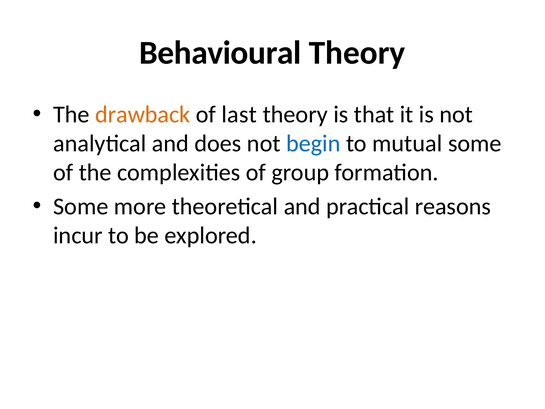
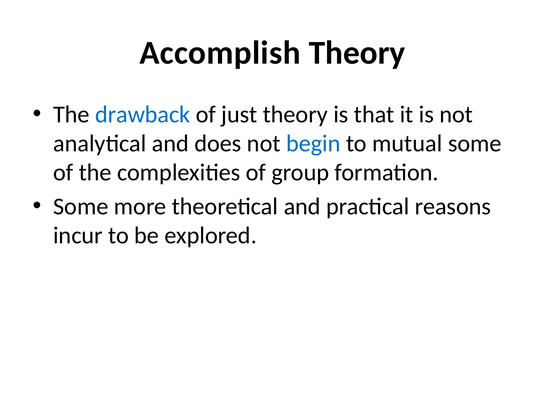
Behavioural: Behavioural -> Accomplish (220, 53)
drawback colour: orange -> blue (143, 114)
last: last -> just (239, 114)
